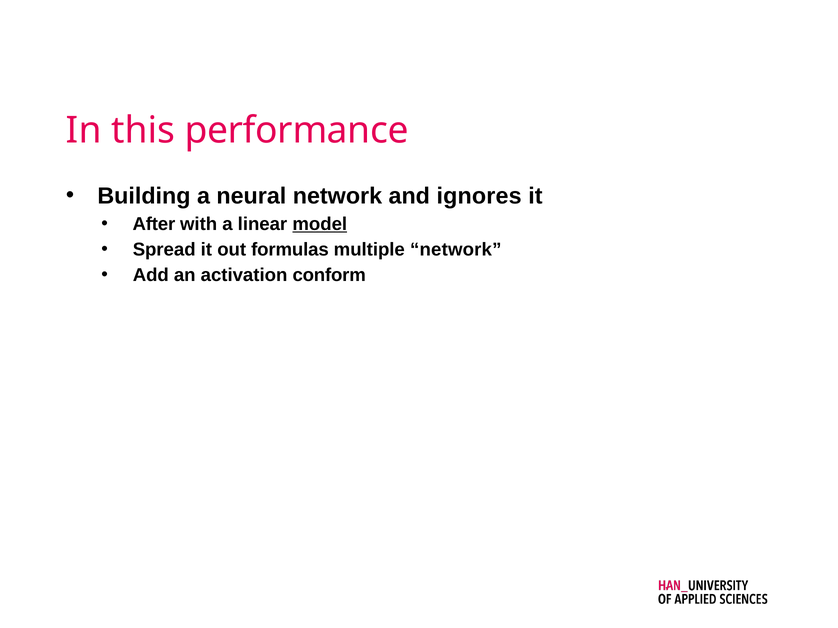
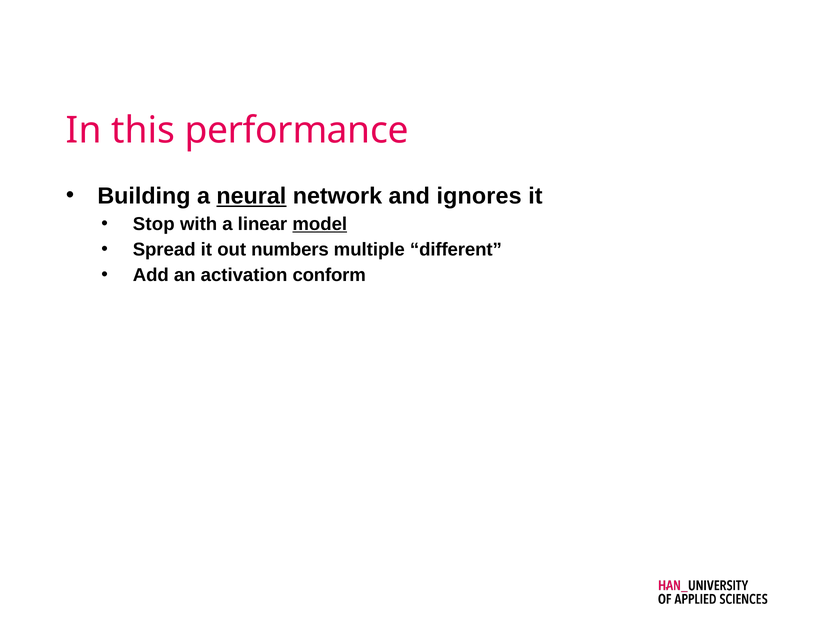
neural underline: none -> present (251, 196)
After: After -> Stop (154, 224)
formulas: formulas -> numbers (290, 250)
multiple network: network -> different (456, 250)
